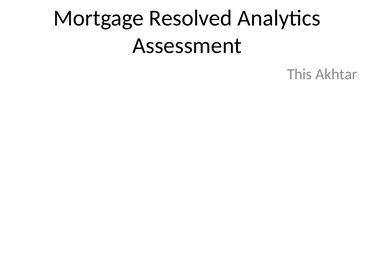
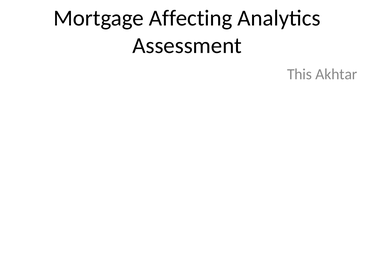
Resolved: Resolved -> Affecting (191, 18)
